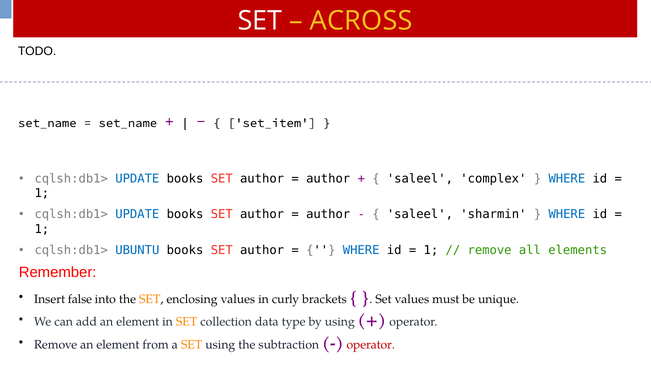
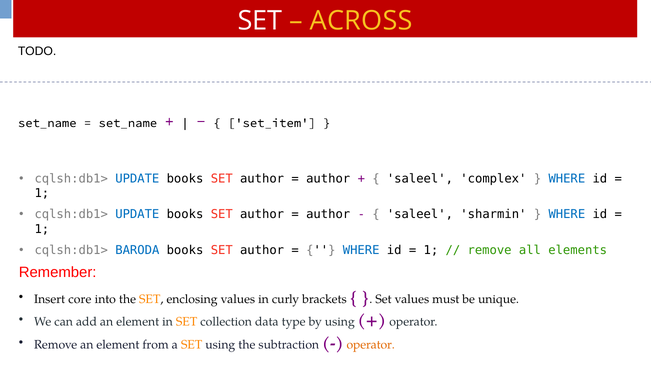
UBUNTU: UBUNTU -> BARODA (137, 250)
false: false -> core (80, 299)
operator colour: red -> orange (371, 345)
